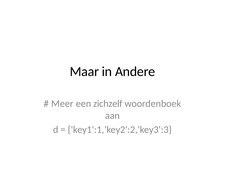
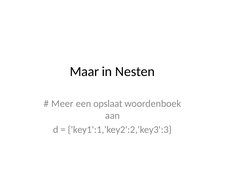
Andere: Andere -> Nesten (135, 71)
zichzelf: zichzelf -> opslaat (108, 103)
